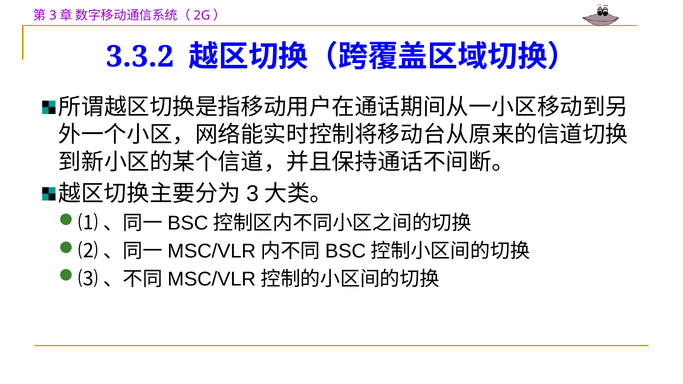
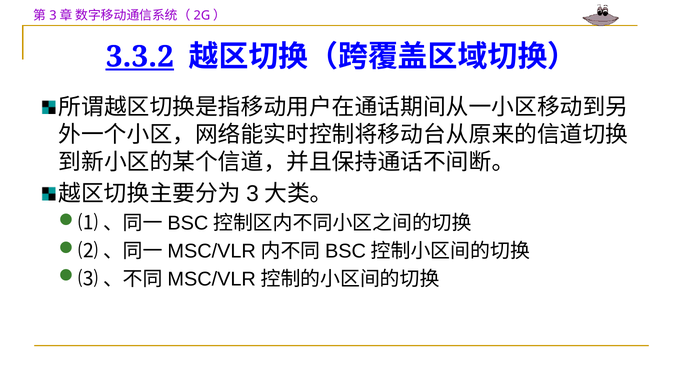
3.3.2 underline: none -> present (140, 57)
